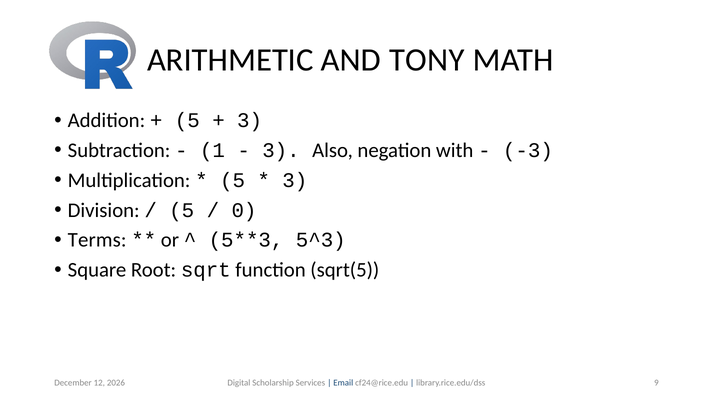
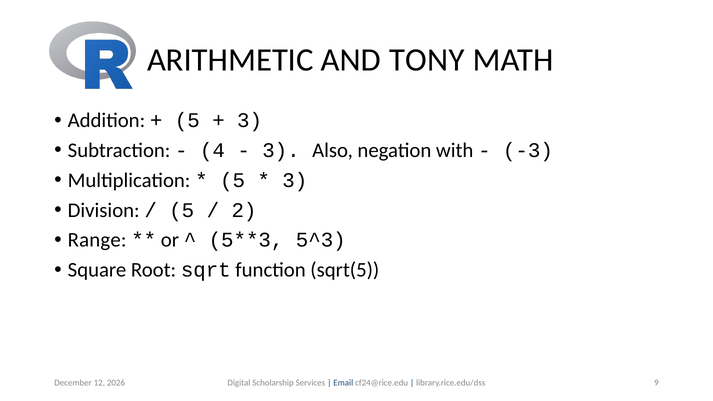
1: 1 -> 4 (212, 150)
0: 0 -> 2 (244, 210)
Terms: Terms -> Range (97, 240)
